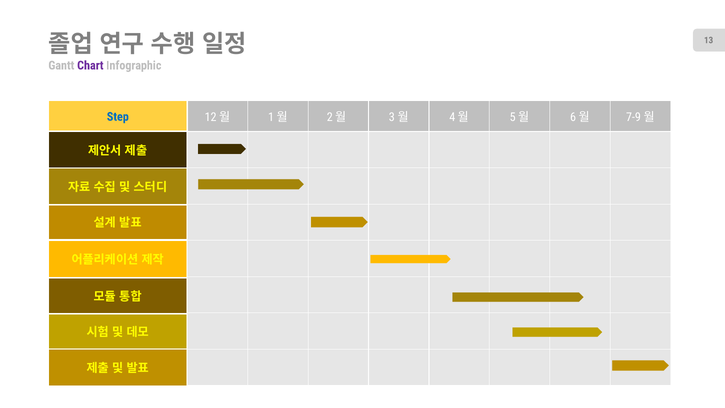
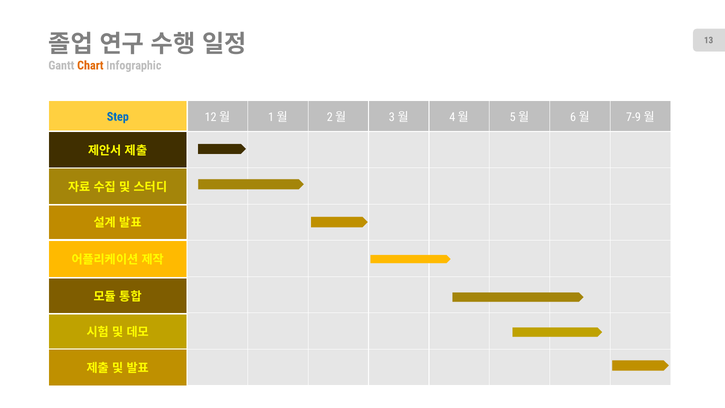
Chart colour: purple -> orange (90, 65)
